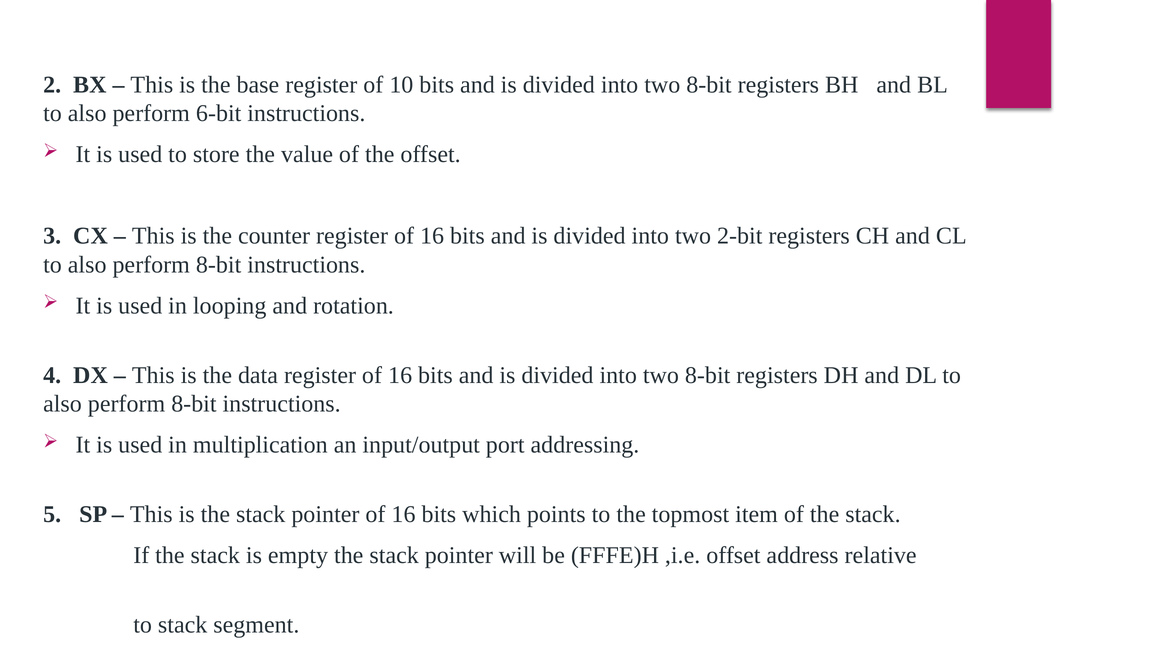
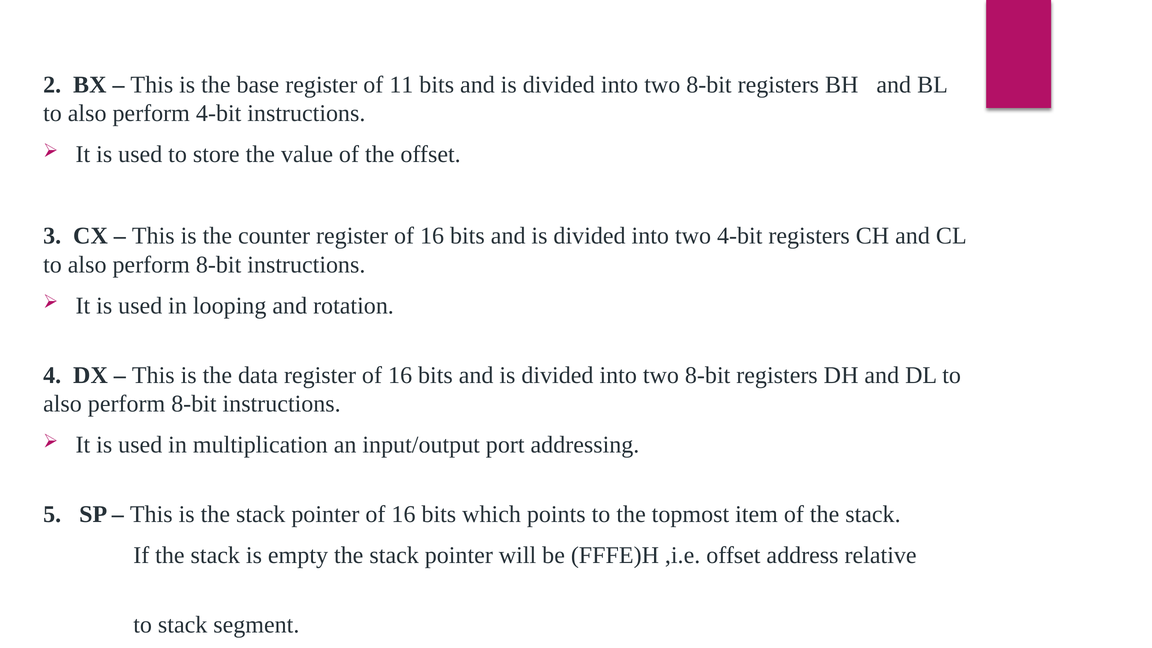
10: 10 -> 11 (401, 85)
perform 6-bit: 6-bit -> 4-bit (219, 114)
two 2-bit: 2-bit -> 4-bit (740, 236)
